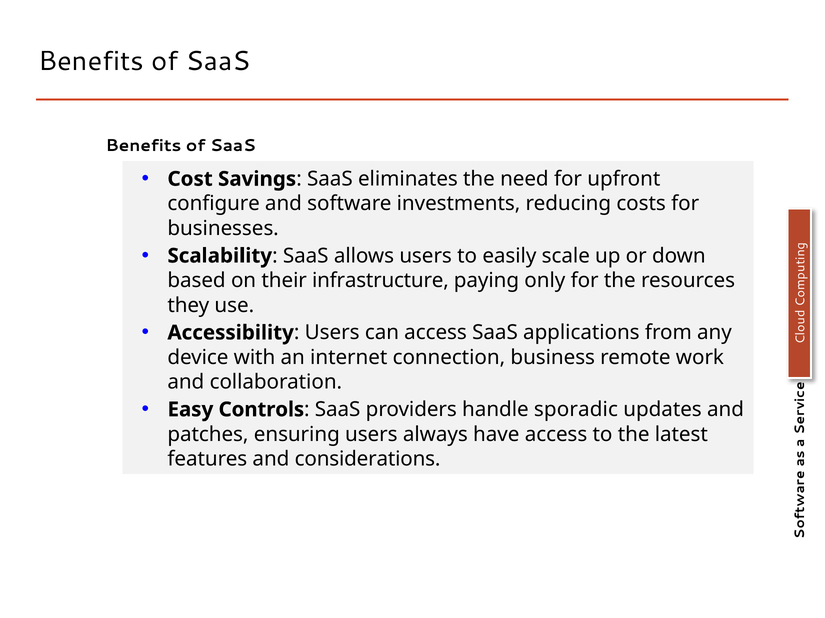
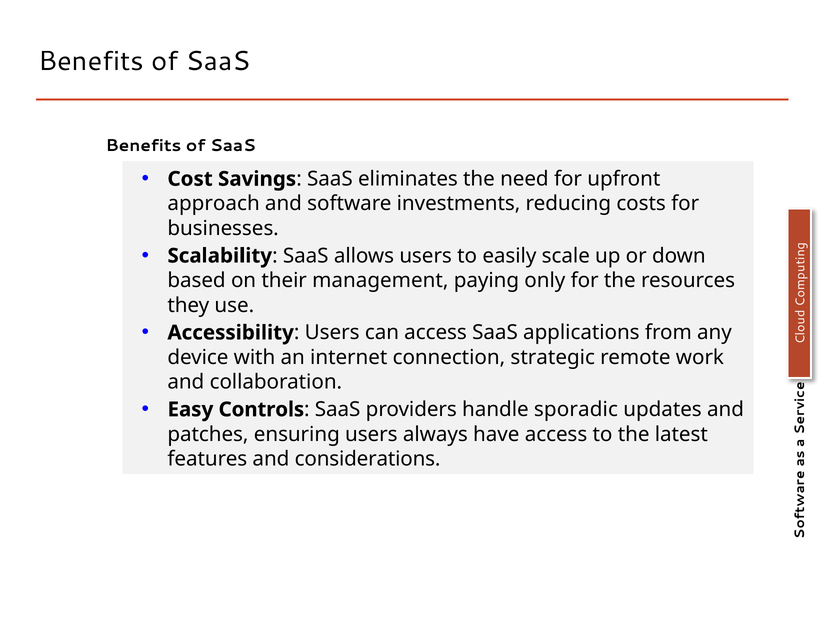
configure: configure -> approach (214, 204)
infrastructure: infrastructure -> management (380, 281)
business: business -> strategic (553, 358)
